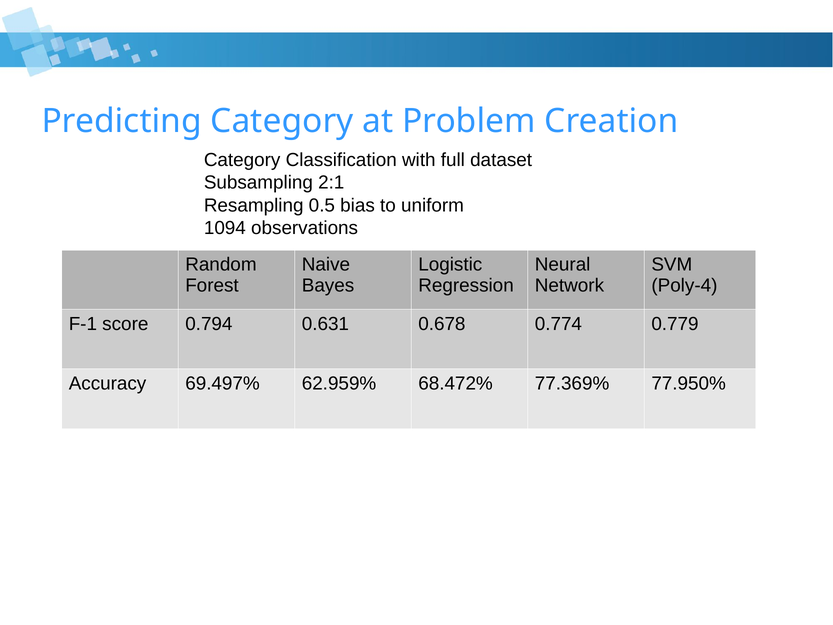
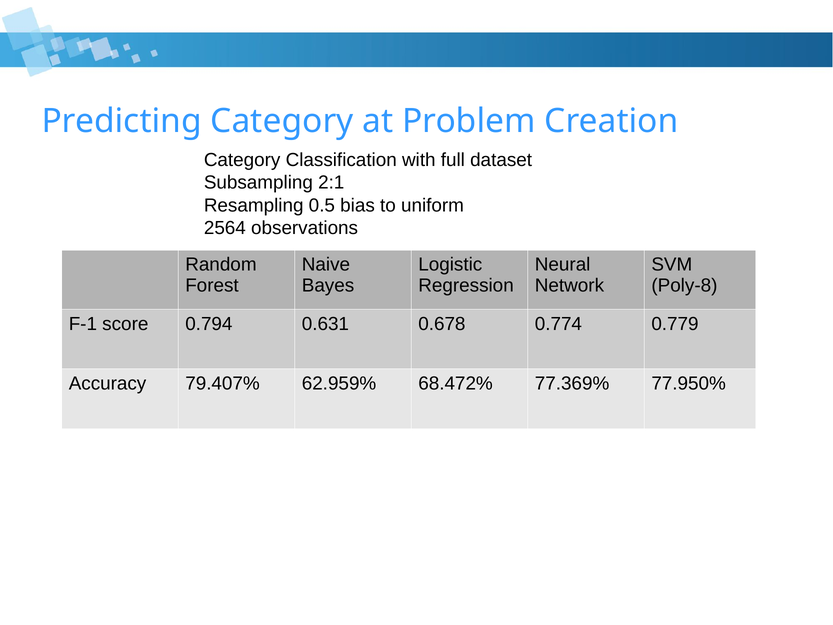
1094: 1094 -> 2564 (225, 228)
Poly-4: Poly-4 -> Poly-8 (684, 286)
69.497%: 69.497% -> 79.407% (223, 383)
